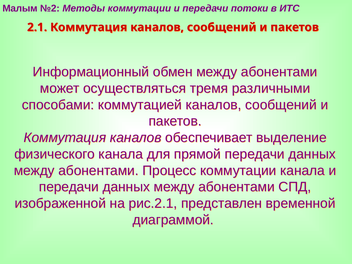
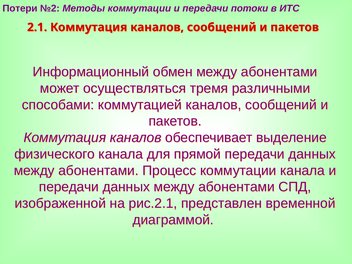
Малым: Малым -> Потери (20, 8)
